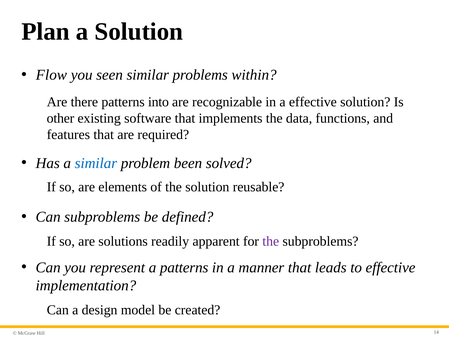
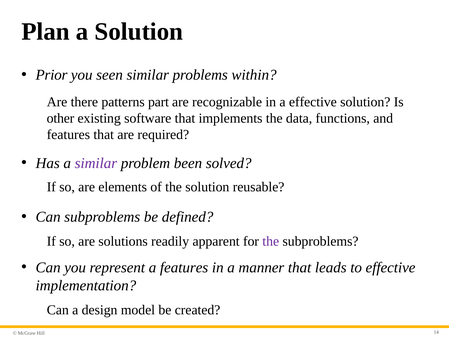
Flow: Flow -> Prior (52, 75)
into: into -> part (158, 102)
similar colour: blue -> purple (96, 163)
a patterns: patterns -> features (184, 267)
